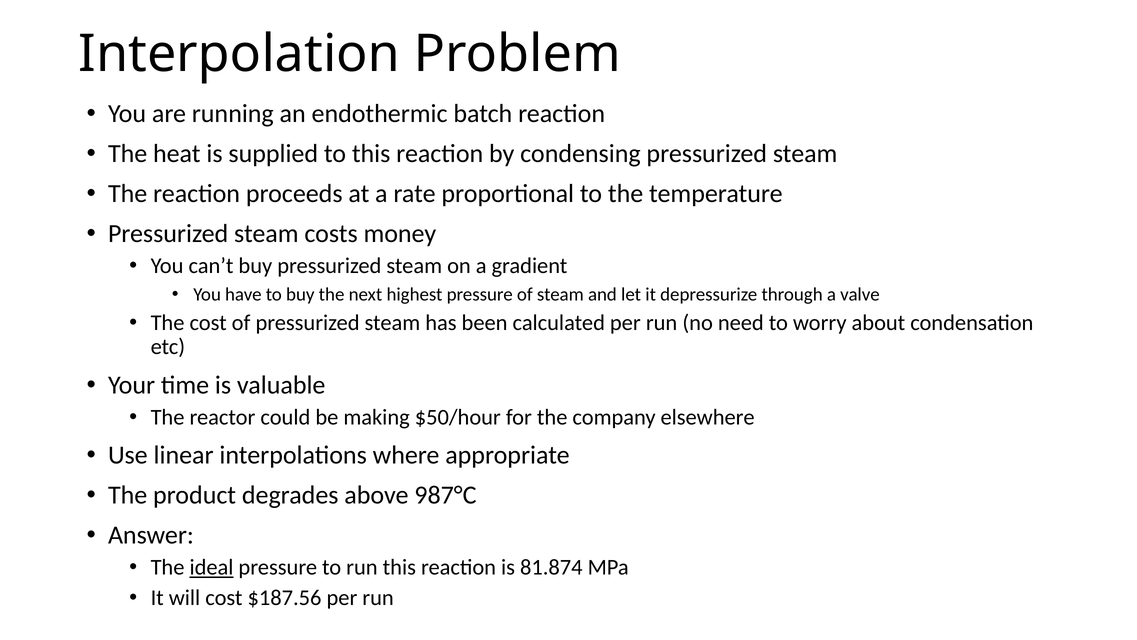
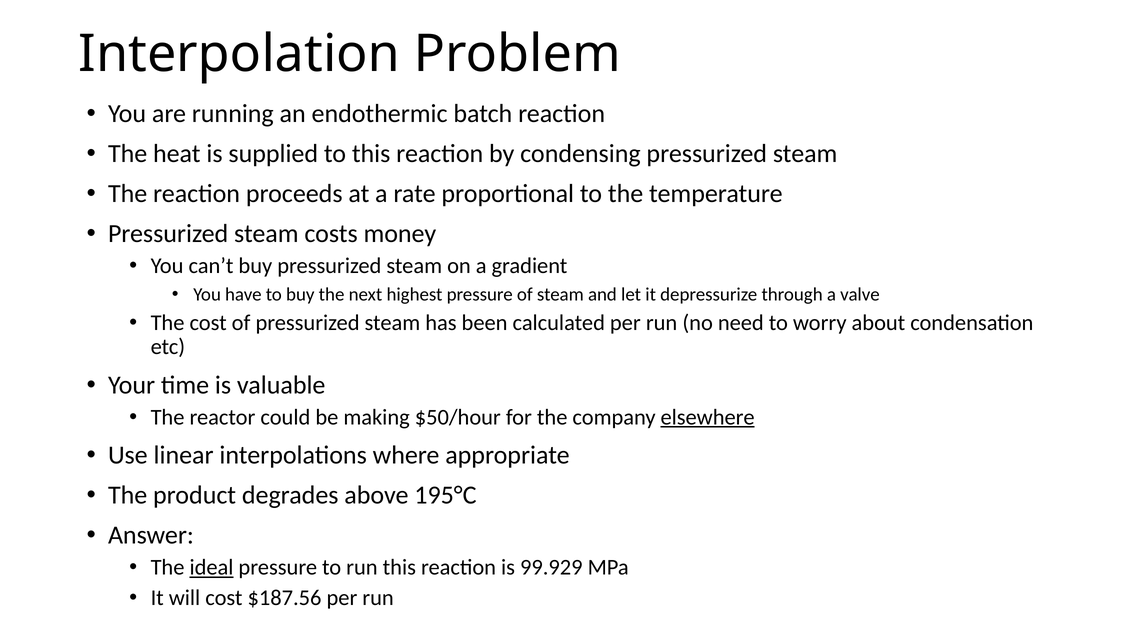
elsewhere underline: none -> present (708, 417)
987°C: 987°C -> 195°C (445, 495)
81.874: 81.874 -> 99.929 (551, 567)
